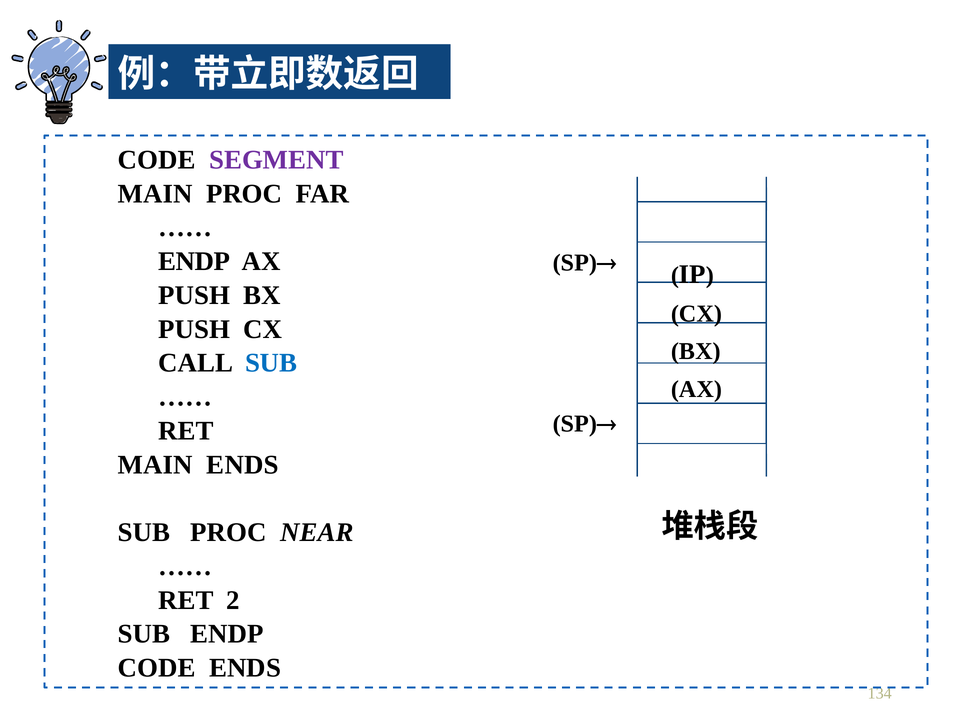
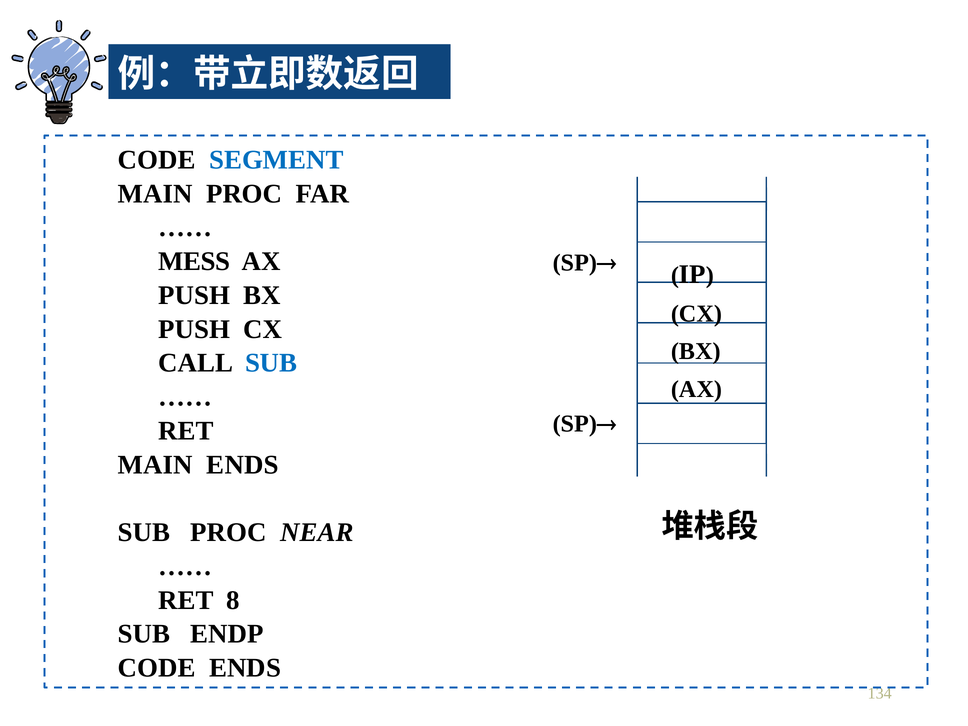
SEGMENT colour: purple -> blue (276, 160)
ENDP: ENDP -> MESS (194, 261)
2: 2 -> 8 (233, 600)
